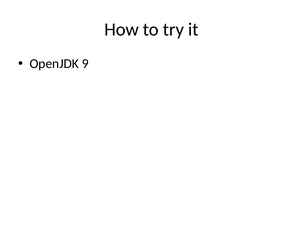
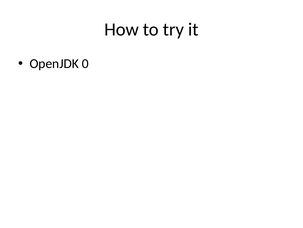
9: 9 -> 0 (85, 64)
